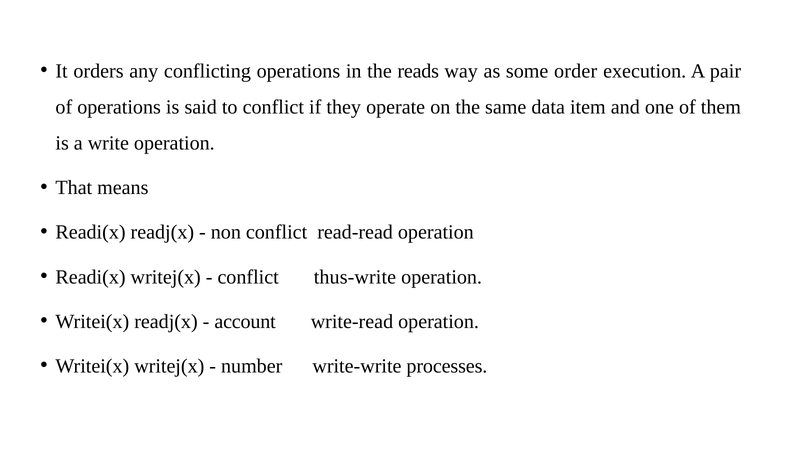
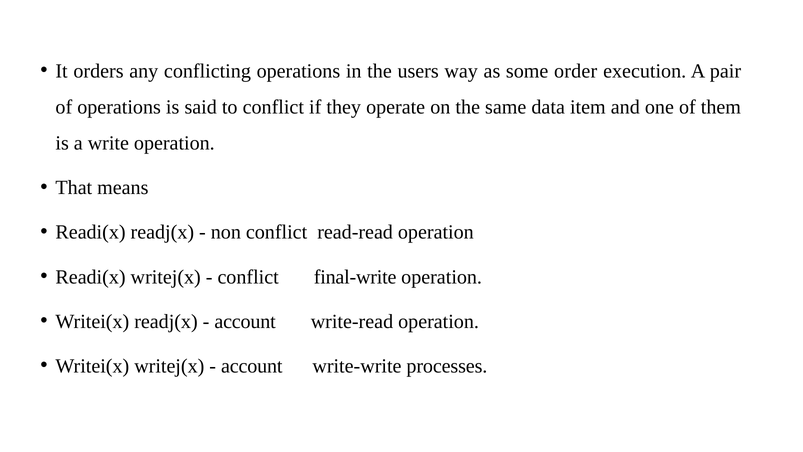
reads: reads -> users (418, 71)
thus-write: thus-write -> final-write (355, 277)
number: number -> account (252, 366)
